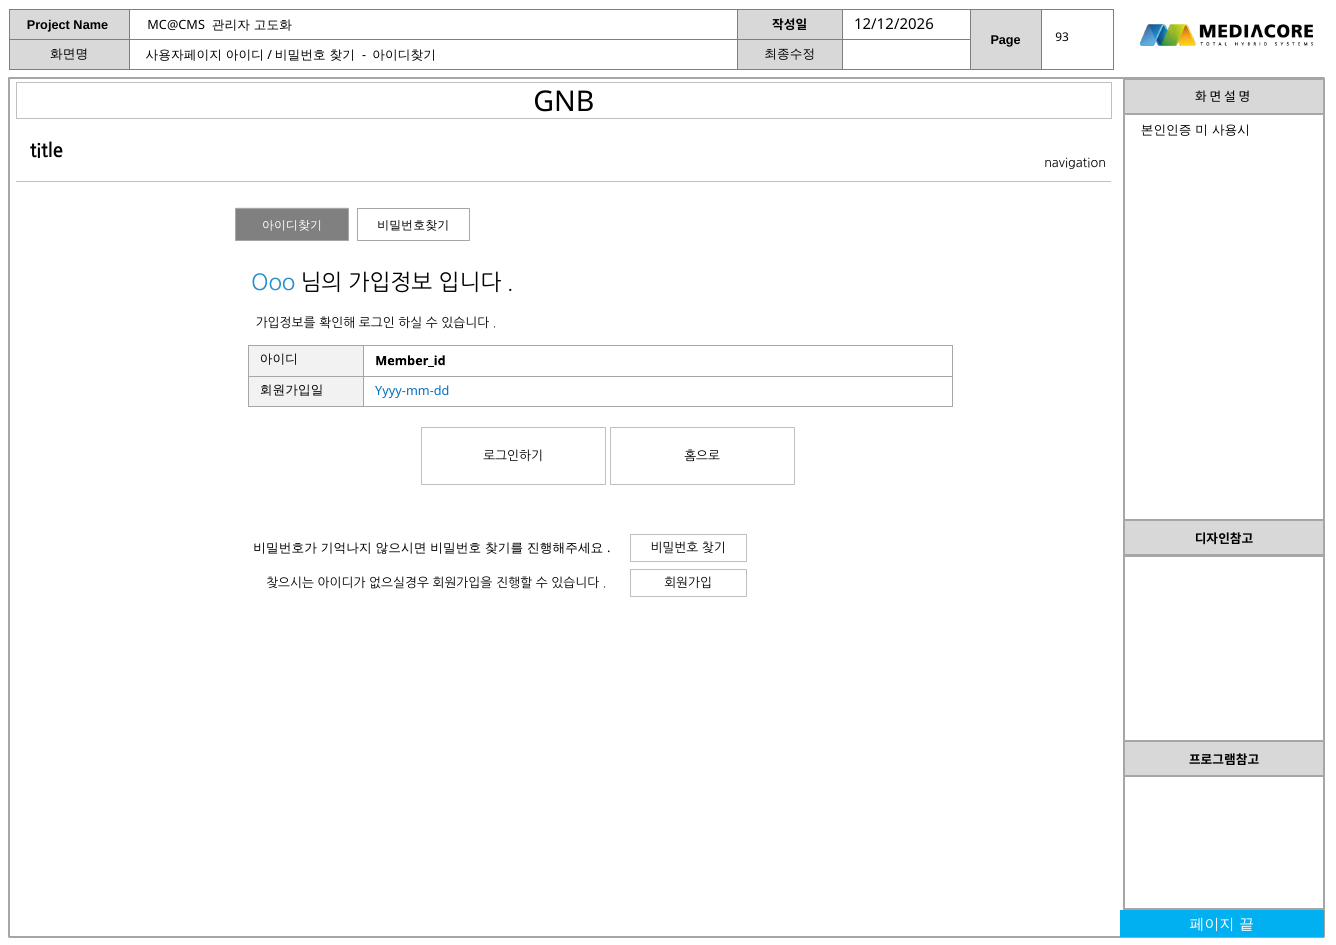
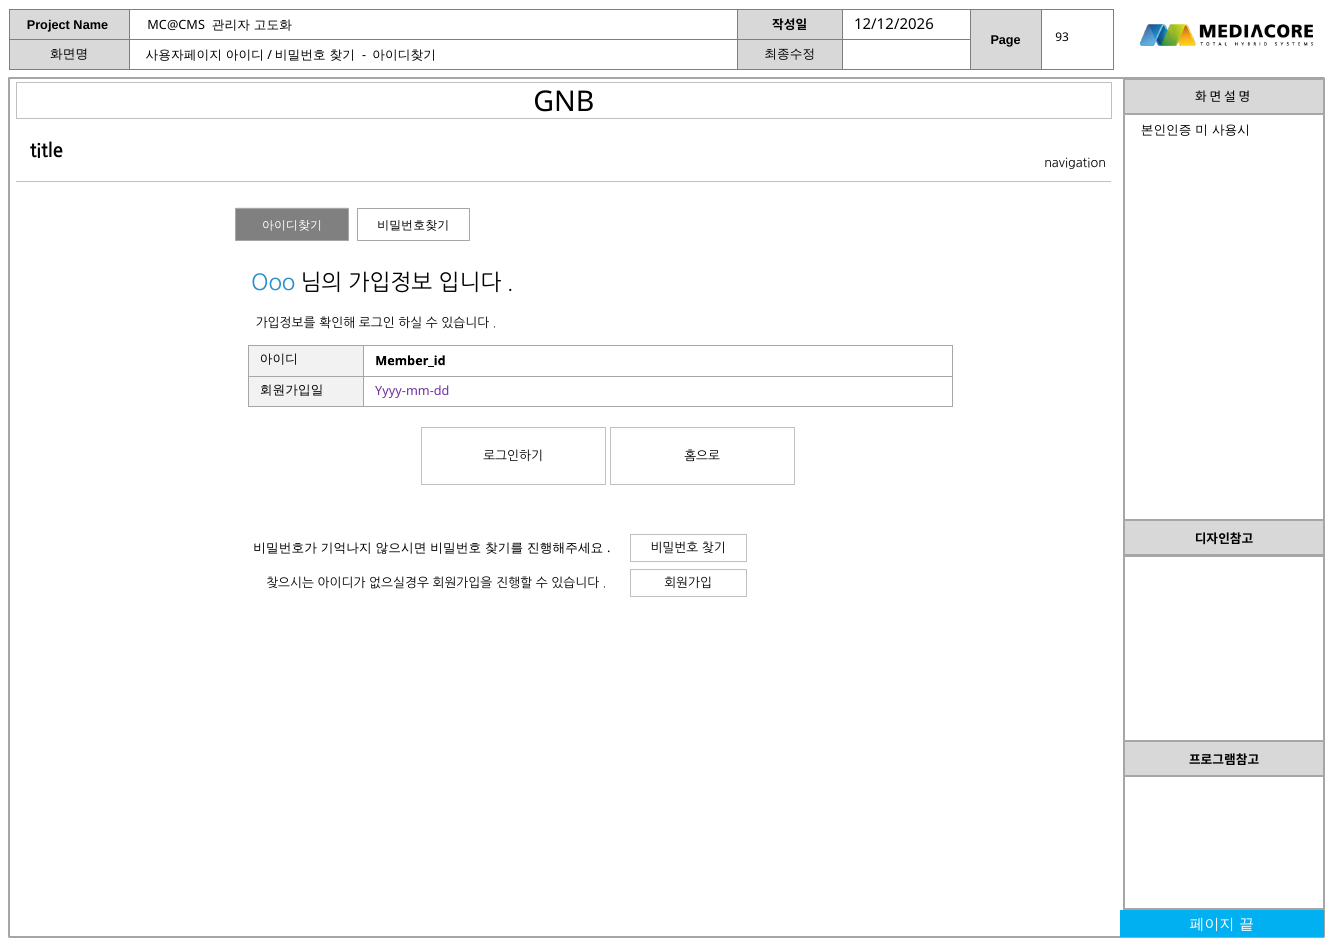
Yyyy-mm-dd colour: blue -> purple (412, 391)
